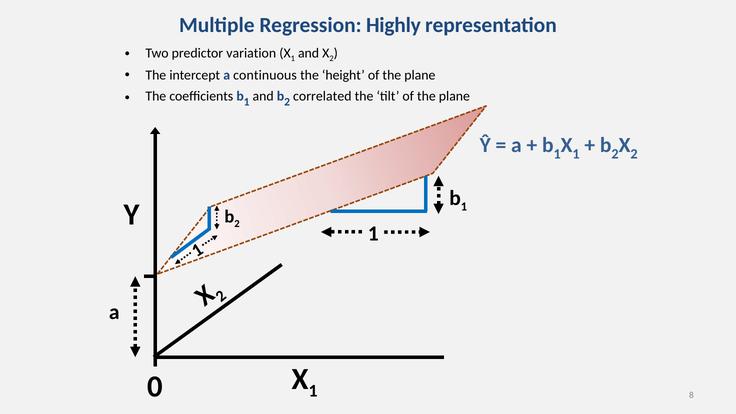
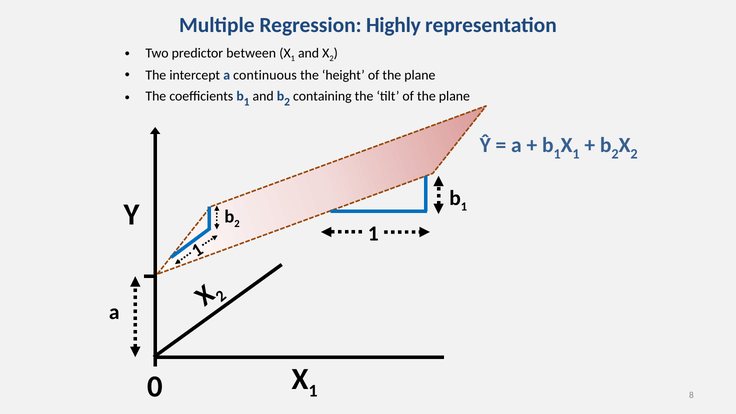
variation: variation -> between (251, 53)
correlated: correlated -> containing (322, 96)
